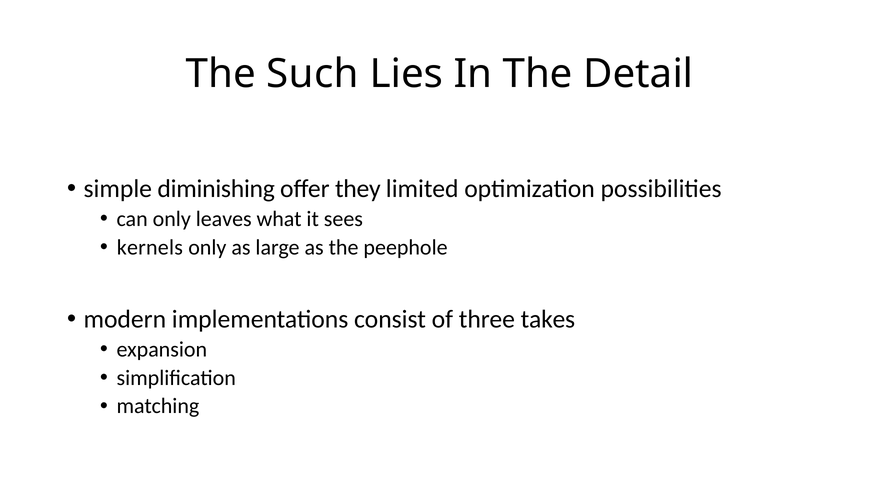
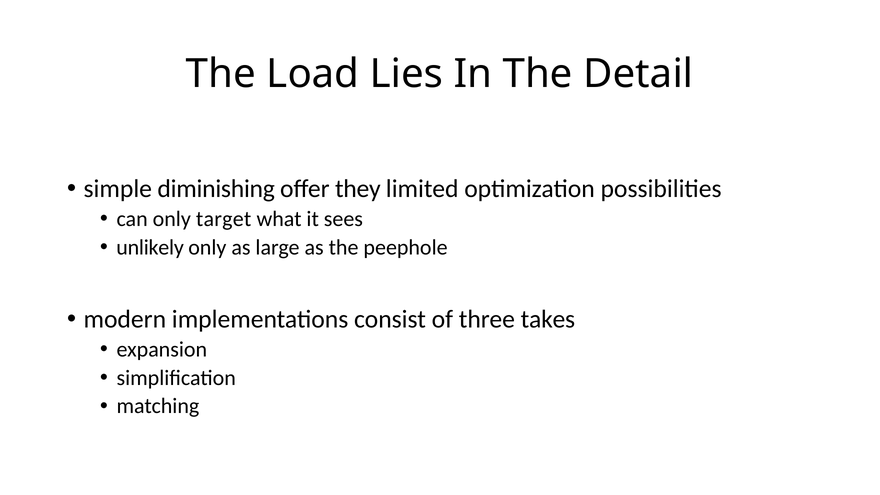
Such: Such -> Load (313, 74)
leaves: leaves -> target (224, 219)
kernels: kernels -> unlikely (150, 247)
